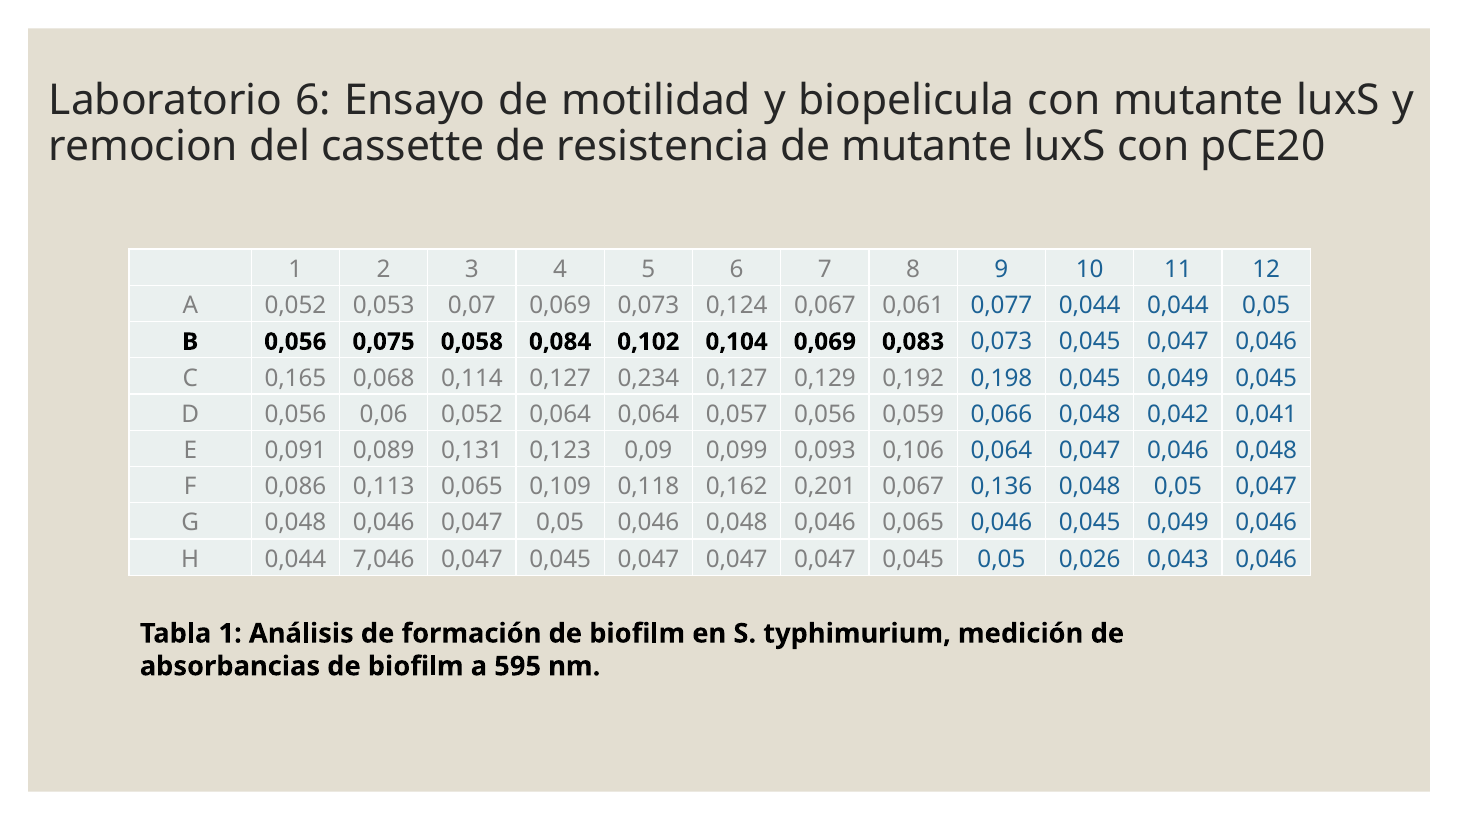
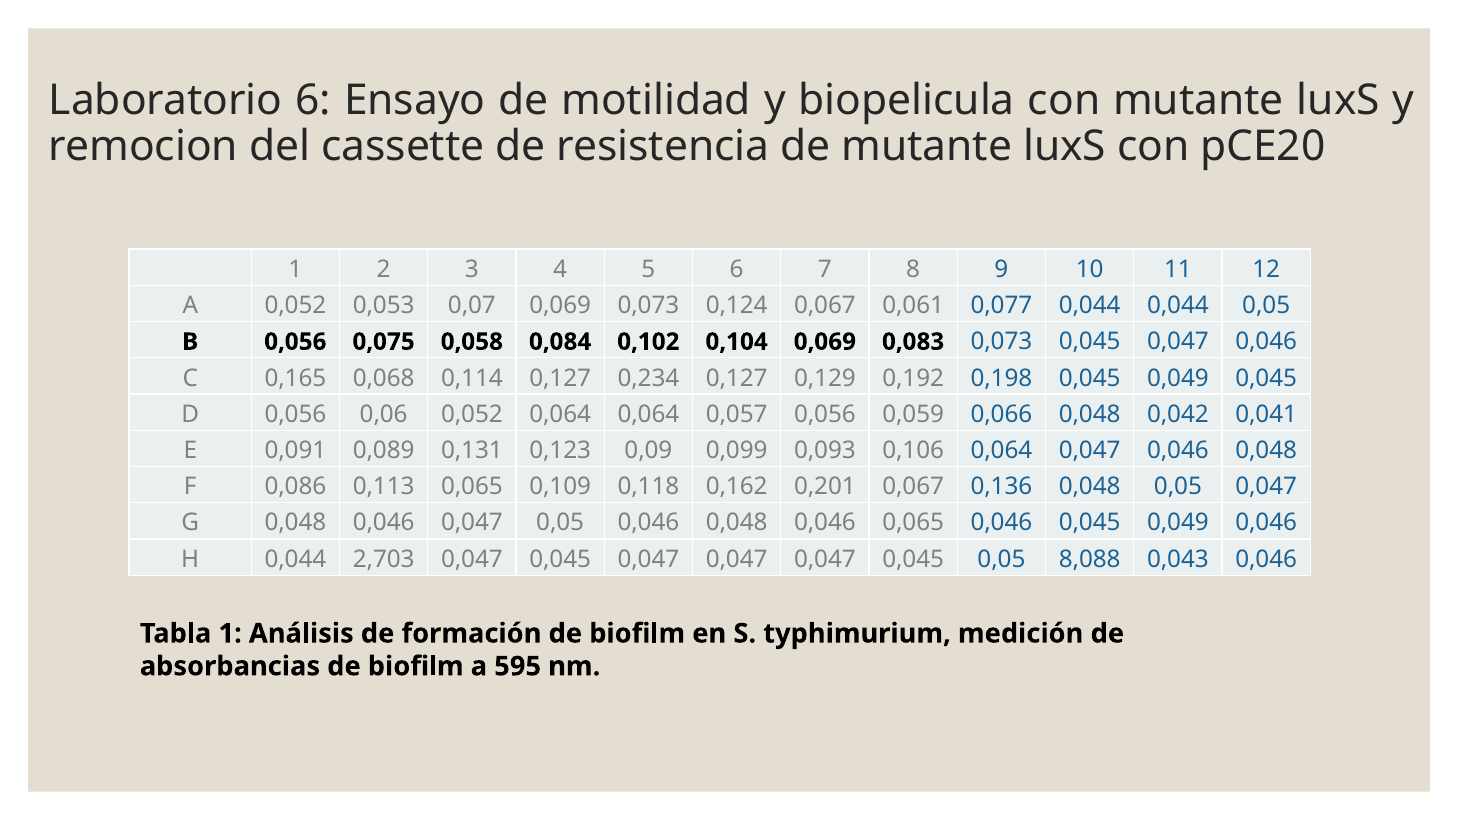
7,046: 7,046 -> 2,703 (384, 559)
0,026: 0,026 -> 8,088 (1090, 559)
